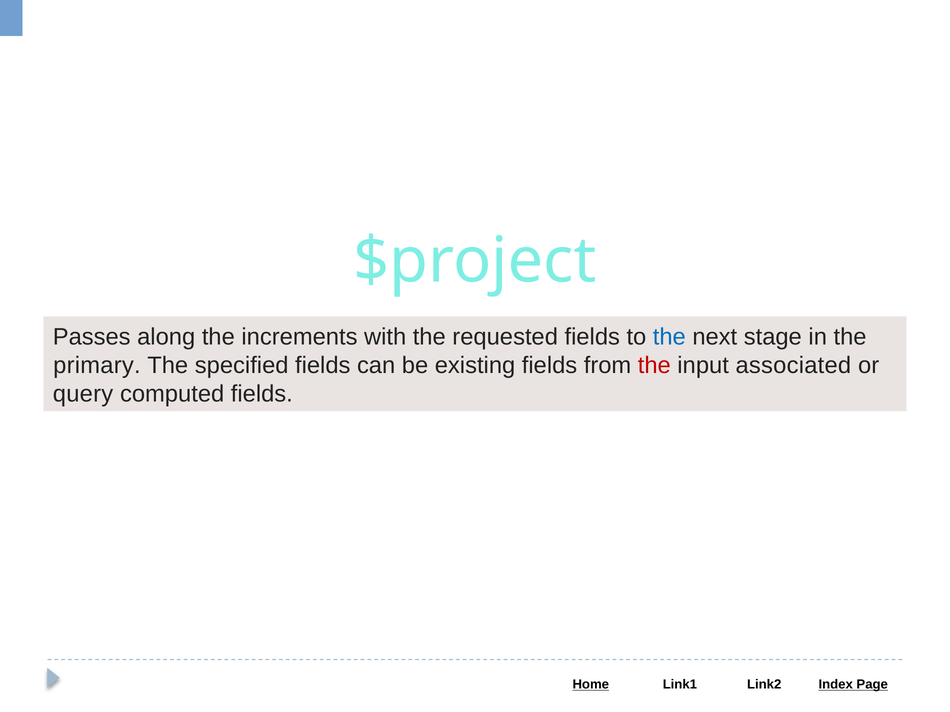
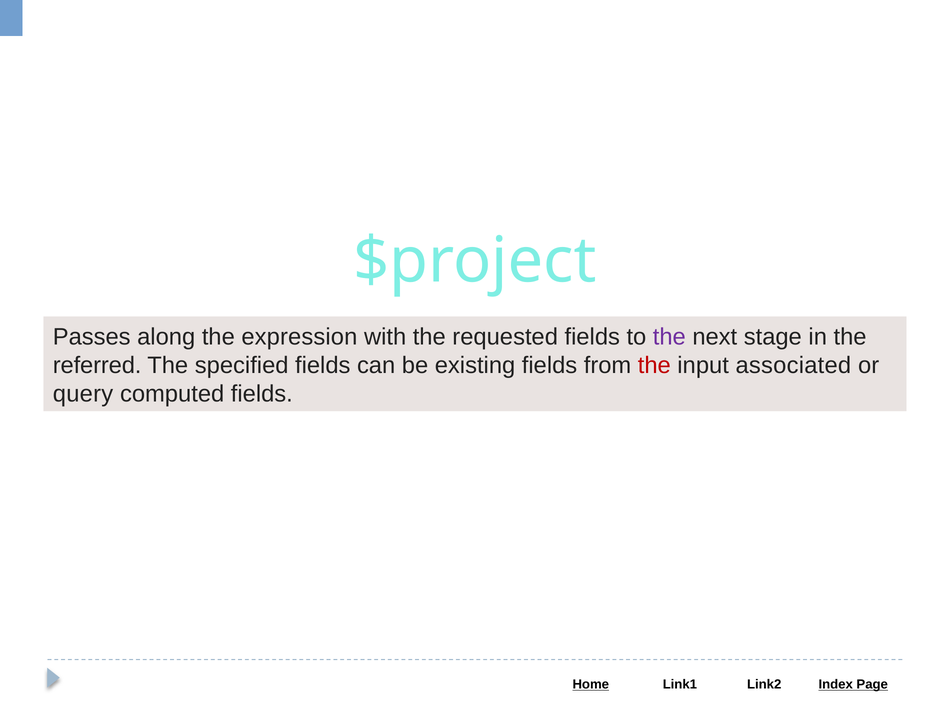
increments: increments -> expression (299, 337)
the colour: blue -> purple (669, 337)
primary: primary -> referred (97, 366)
